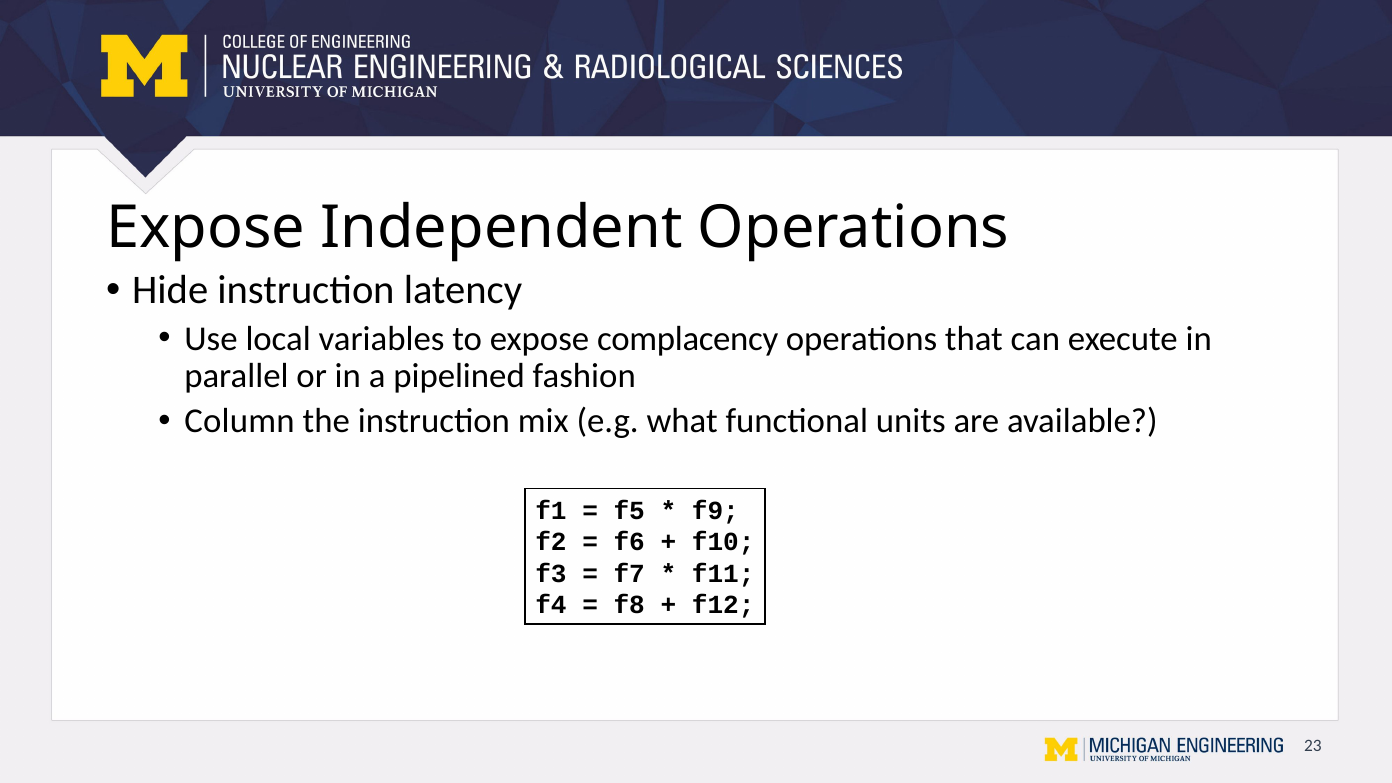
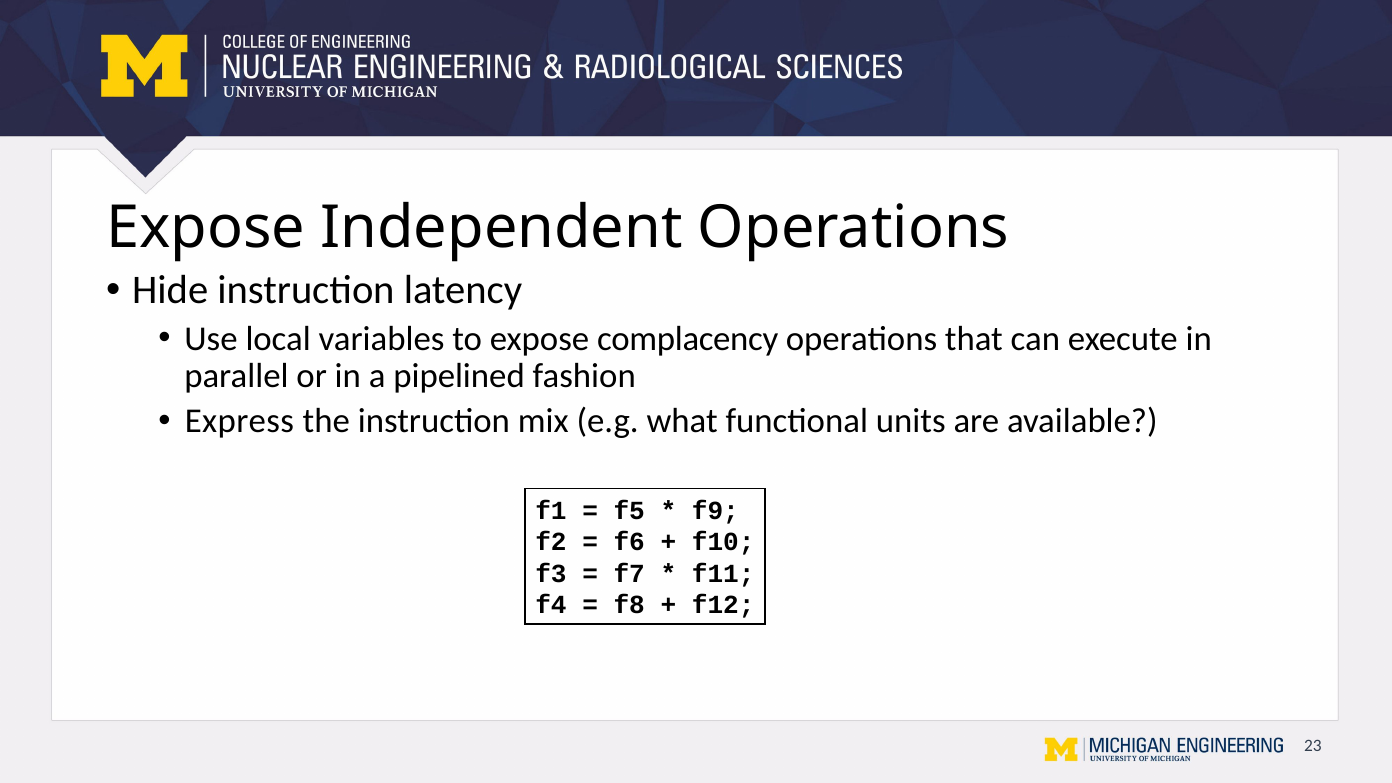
Column: Column -> Express (239, 421)
